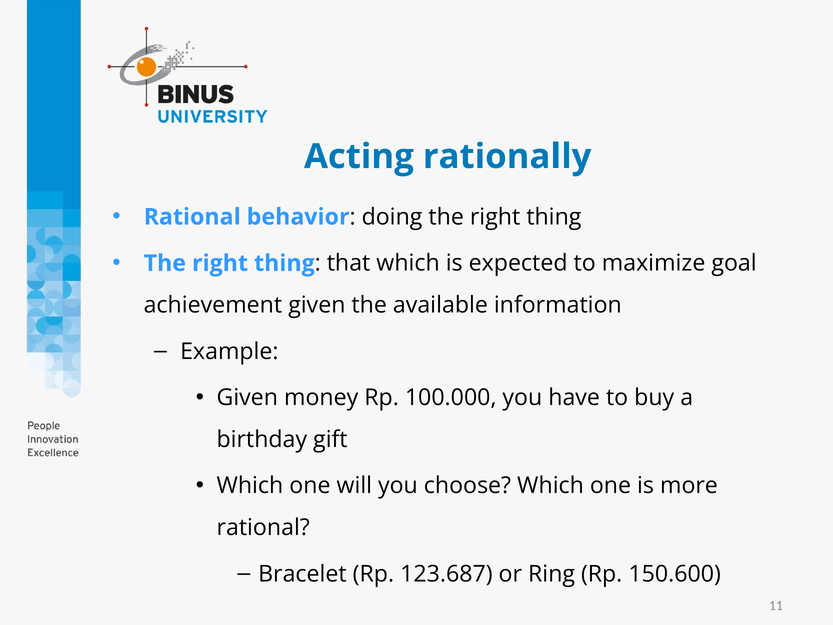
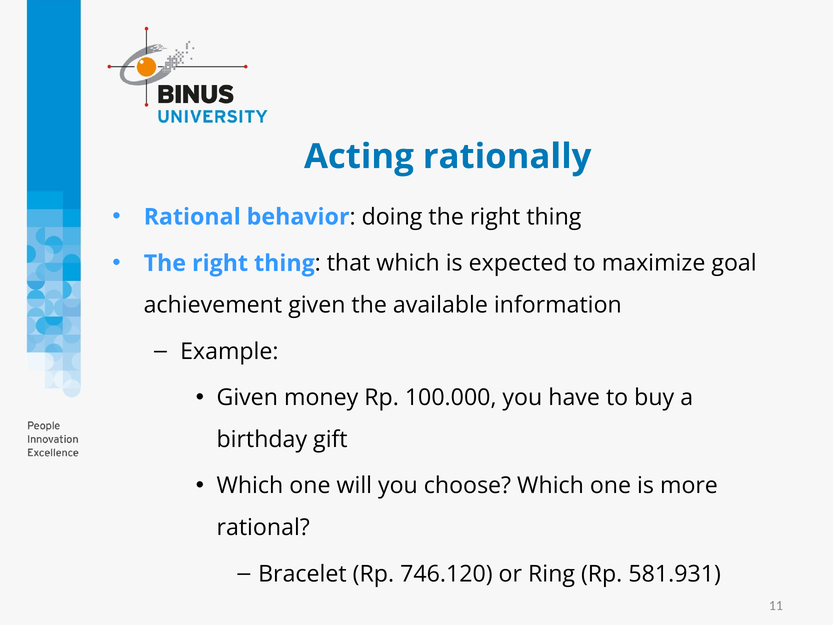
123.687: 123.687 -> 746.120 (446, 574)
150.600: 150.600 -> 581.931 (675, 574)
